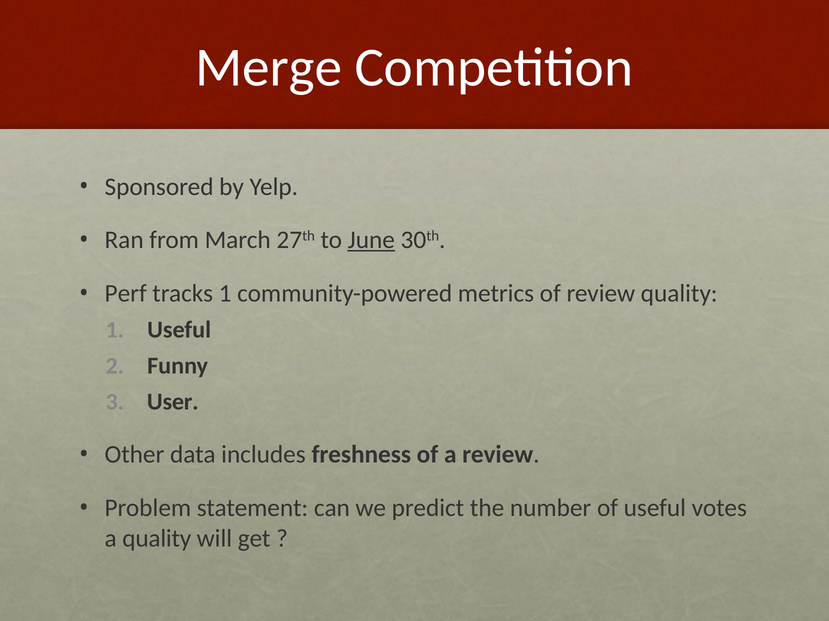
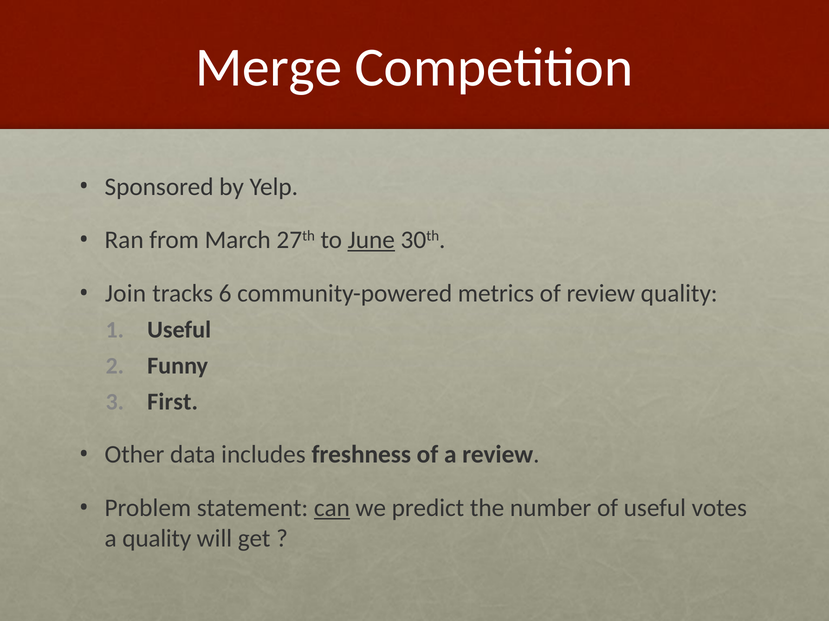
Perf: Perf -> Join (126, 294)
tracks 1: 1 -> 6 (225, 294)
User: User -> First (173, 402)
can underline: none -> present (332, 508)
